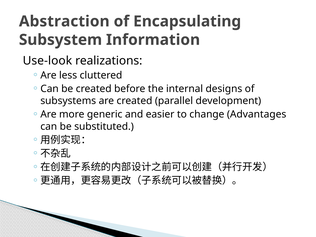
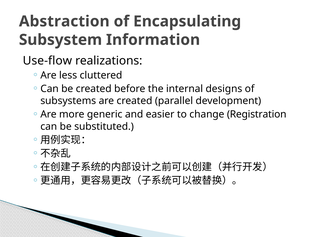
Use-look: Use-look -> Use-flow (47, 61)
Advantages: Advantages -> Registration (257, 114)
